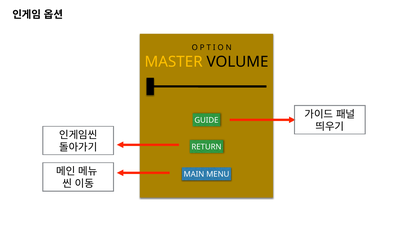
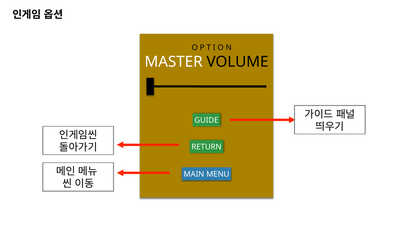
MASTER colour: yellow -> white (174, 62)
